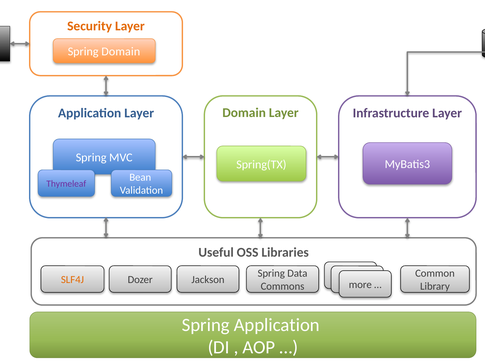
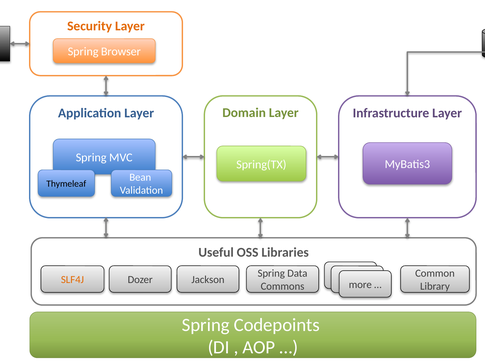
Spring Domain: Domain -> Browser (121, 52)
Thymeleaf colour: purple -> black (66, 184)
Spring Application: Application -> Codepoints (277, 325)
